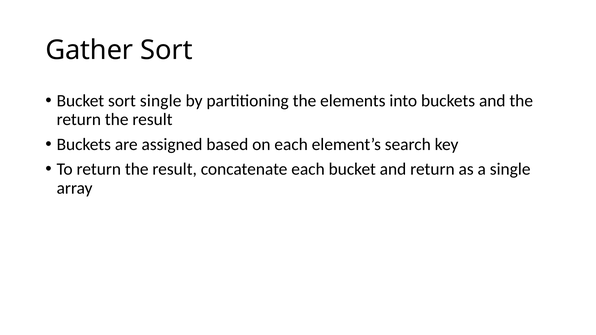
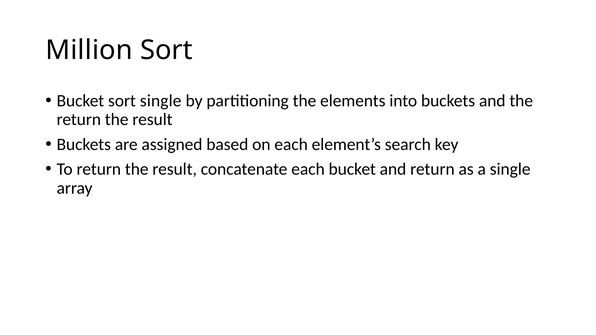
Gather: Gather -> Million (89, 50)
